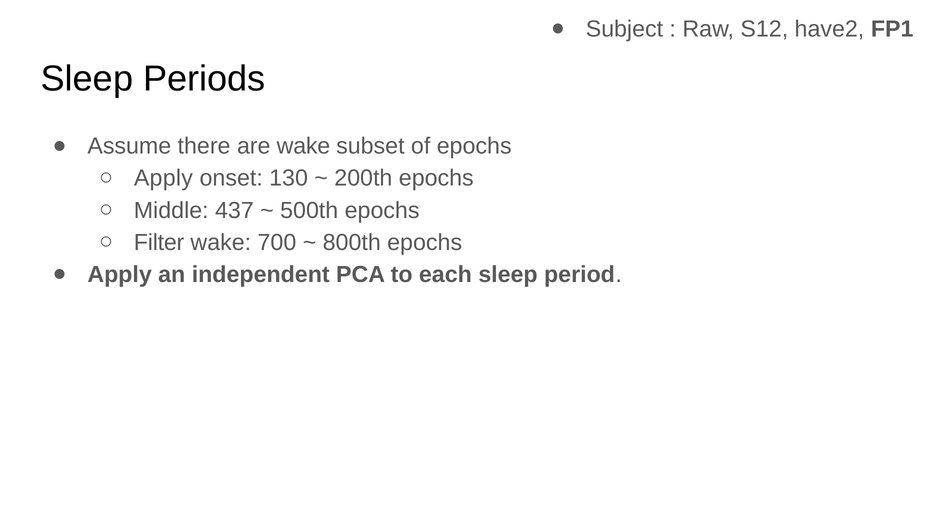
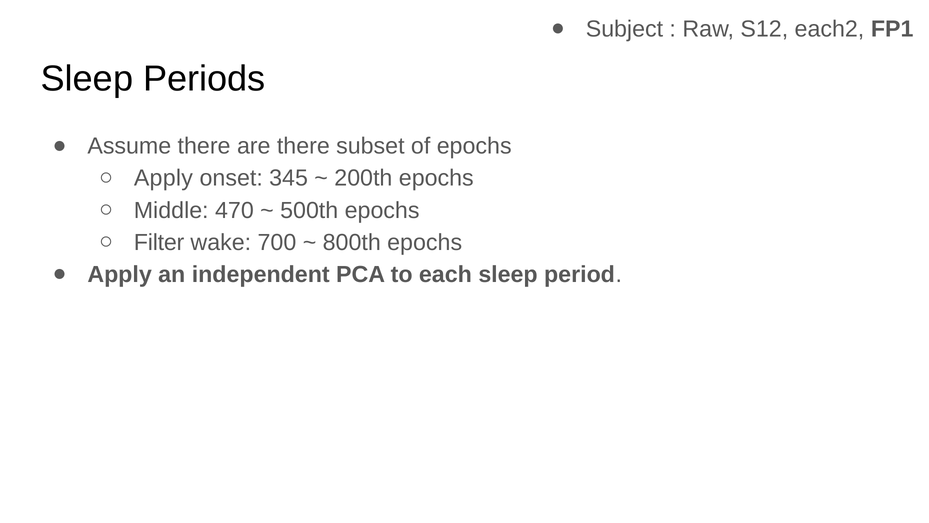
have2: have2 -> each2 (829, 29)
are wake: wake -> there (303, 146)
130: 130 -> 345 (289, 178)
437: 437 -> 470 (234, 210)
